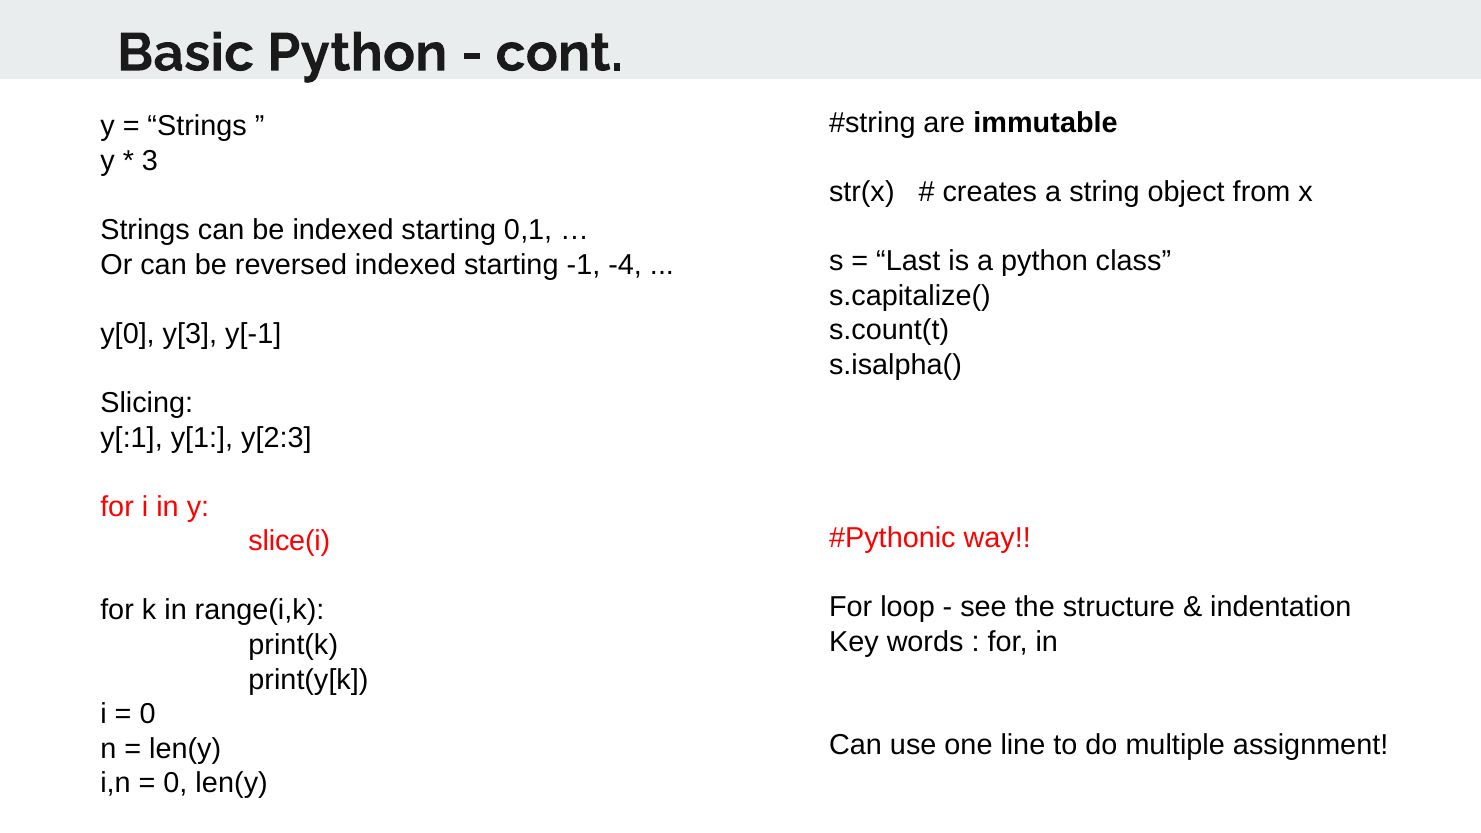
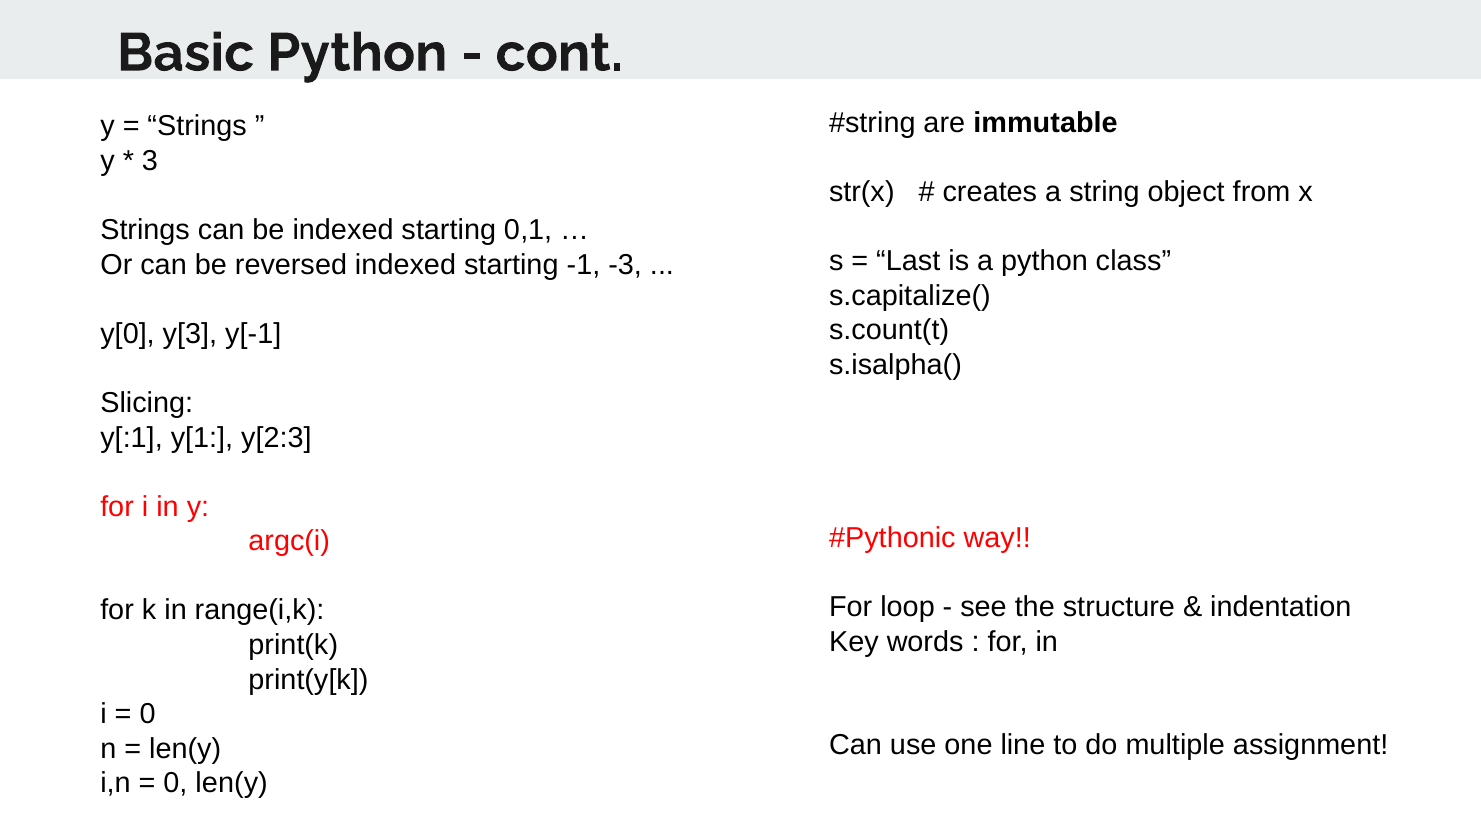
-4: -4 -> -3 (625, 265)
slice(i: slice(i -> argc(i (289, 541)
